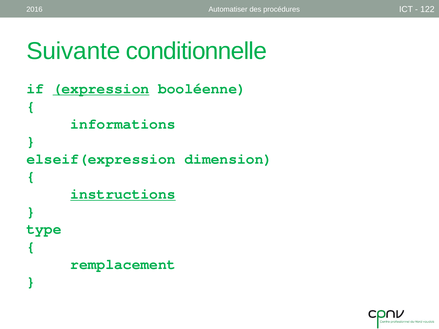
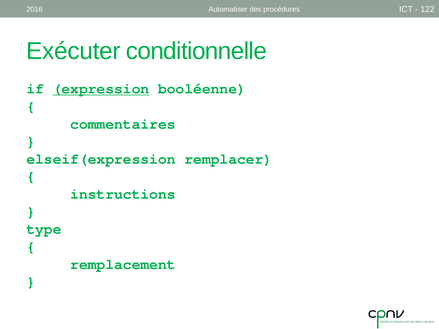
Suivante: Suivante -> Exécuter (73, 51)
informations: informations -> commentaires (123, 124)
dimension: dimension -> remplacer (228, 159)
instructions underline: present -> none (123, 194)
